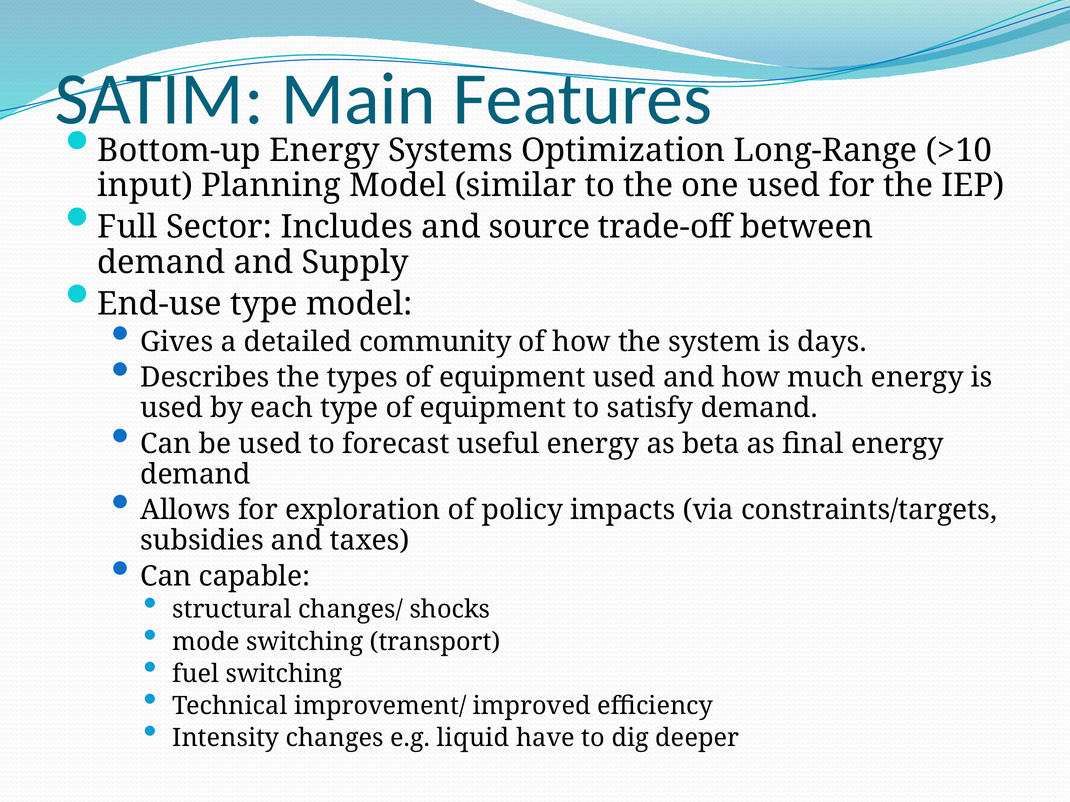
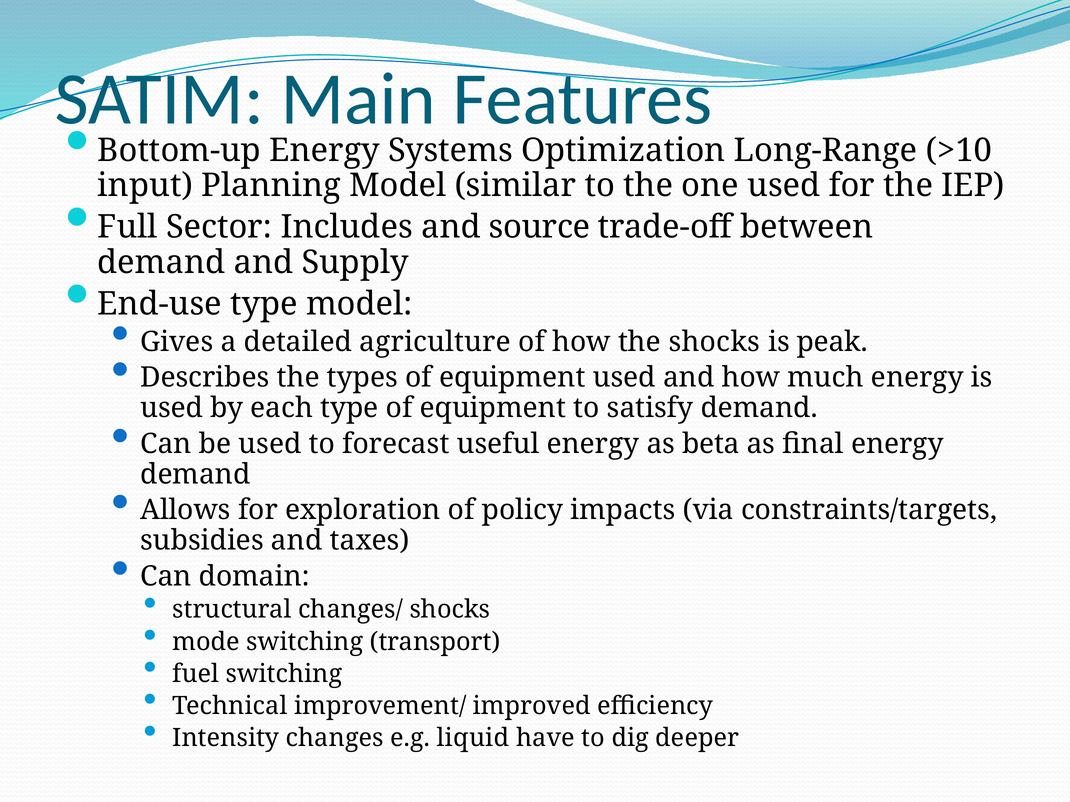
community: community -> agriculture (435, 342)
the system: system -> shocks (714, 342)
days: days -> peak (832, 342)
capable: capable -> domain (254, 577)
